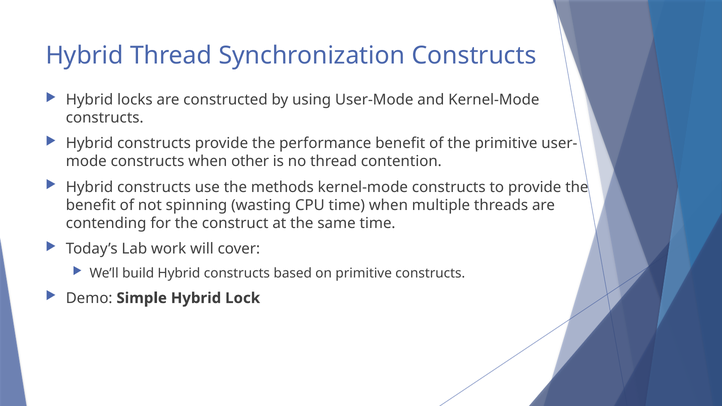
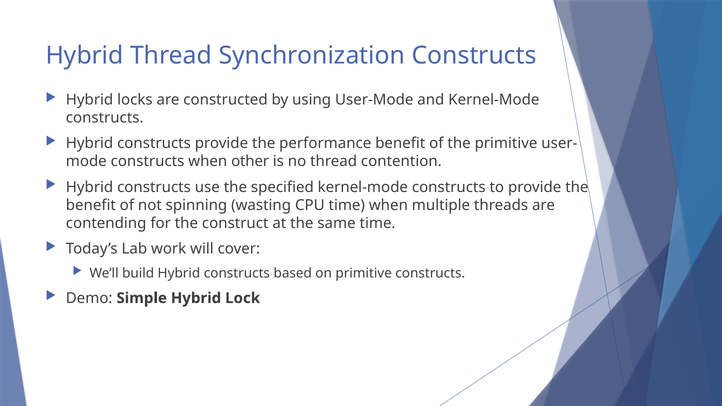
methods: methods -> specified (282, 187)
